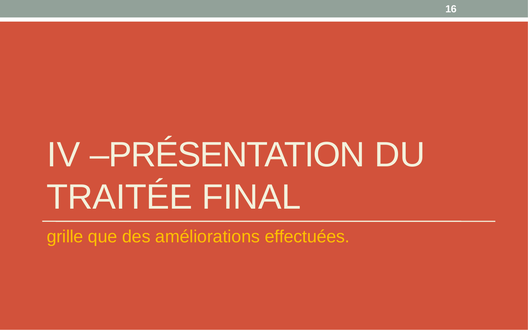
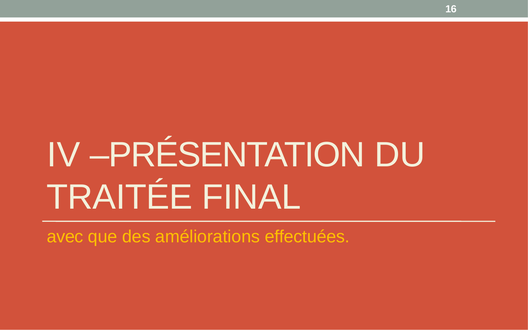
grille: grille -> avec (65, 237)
